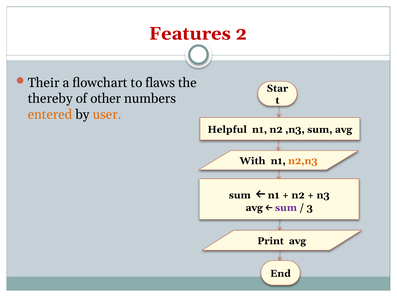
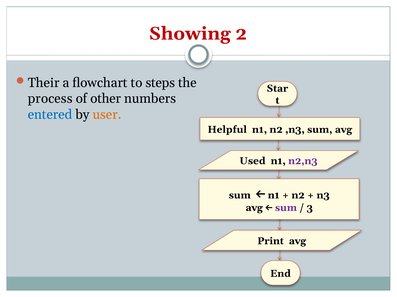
Features: Features -> Showing (190, 34)
flaws: flaws -> steps (160, 83)
thereby: thereby -> process (50, 99)
entered colour: orange -> blue (50, 115)
With: With -> Used (253, 161)
n2,n3 colour: orange -> purple (303, 161)
